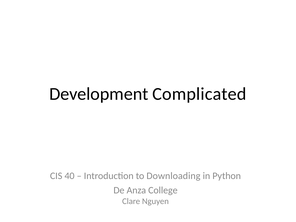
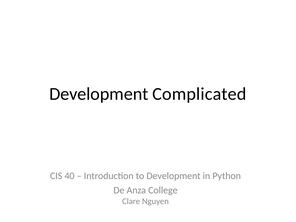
to Downloading: Downloading -> Development (174, 176)
